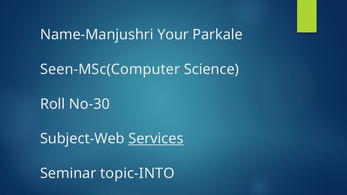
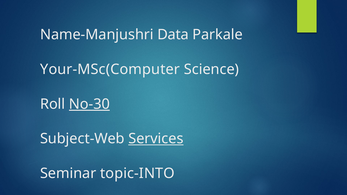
Your: Your -> Data (173, 35)
Seen-MSc(Computer: Seen-MSc(Computer -> Your-MSc(Computer (110, 69)
No-30 underline: none -> present (89, 104)
